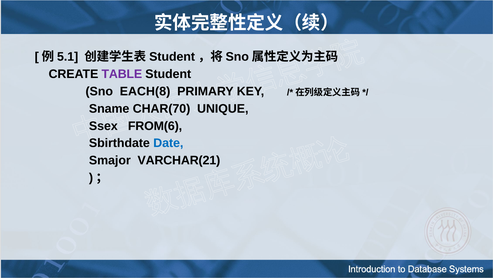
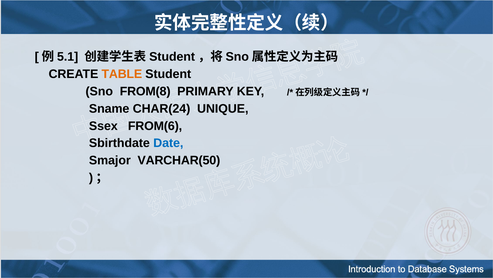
TABLE colour: purple -> orange (122, 74)
EACH(8: EACH(8 -> FROM(8 (145, 91)
CHAR(70: CHAR(70 -> CHAR(24 (162, 108)
VARCHAR(21: VARCHAR(21 -> VARCHAR(50 (179, 160)
